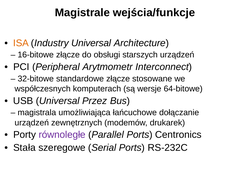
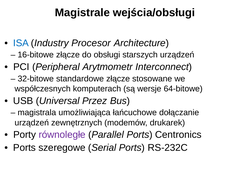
wejścia/funkcje: wejścia/funkcje -> wejścia/obsługi (154, 13)
ISA colour: orange -> blue (21, 43)
Industry Universal: Universal -> Procesor (91, 43)
Stała: Stała -> Ports (25, 147)
